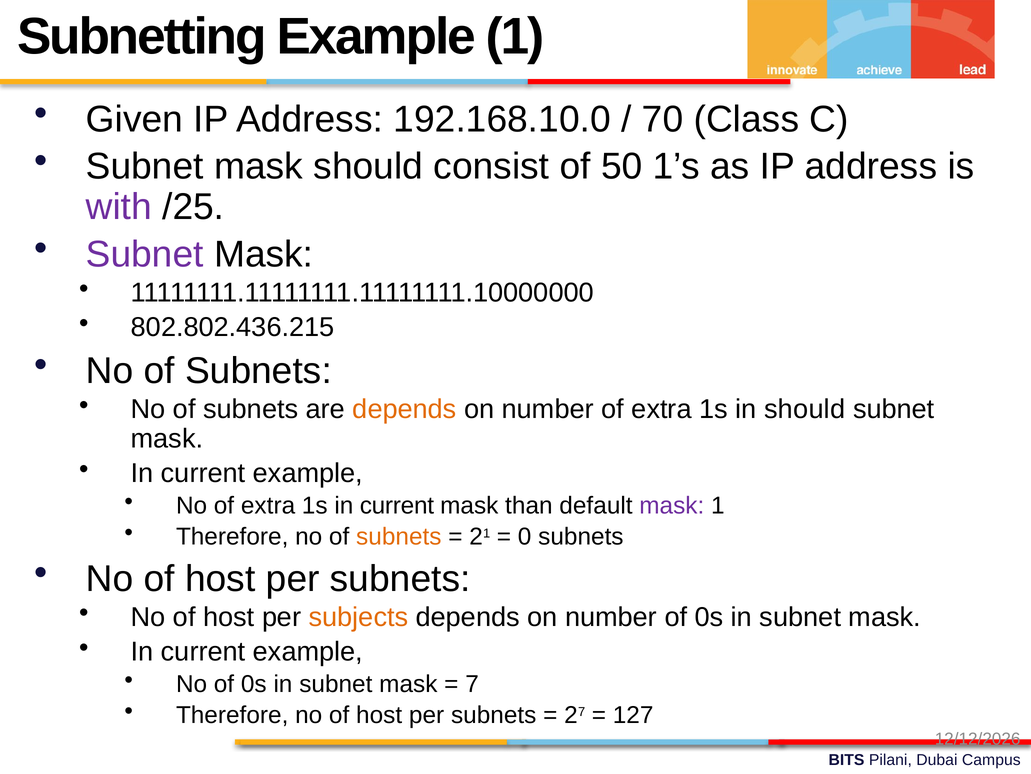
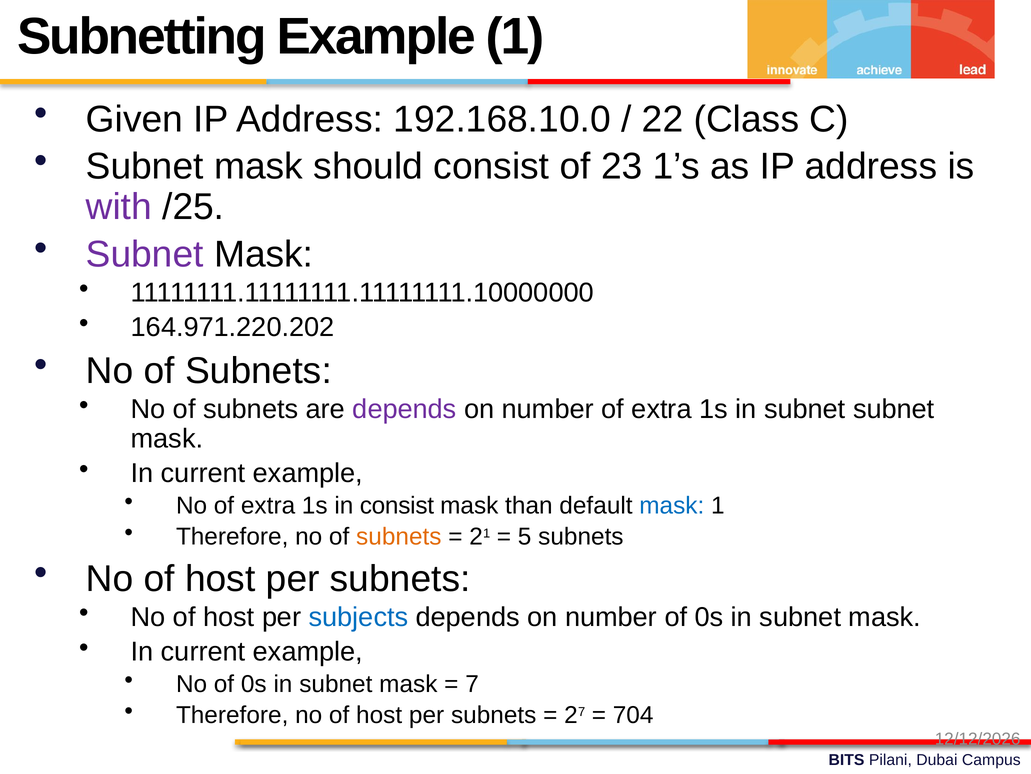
70: 70 -> 22 (663, 119)
50: 50 -> 23 (622, 167)
802.802.436.215: 802.802.436.215 -> 164.971.220.202 (233, 327)
depends colour: orange -> purple (405, 409)
1s in should: should -> subnet (805, 409)
1s in current: current -> consist (397, 505)
mask colour: purple -> blue (672, 505)
0: 0 -> 5 (525, 536)
subjects colour: orange -> blue (358, 617)
127: 127 -> 704 (633, 714)
